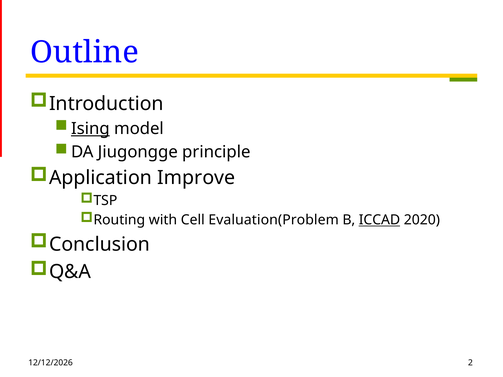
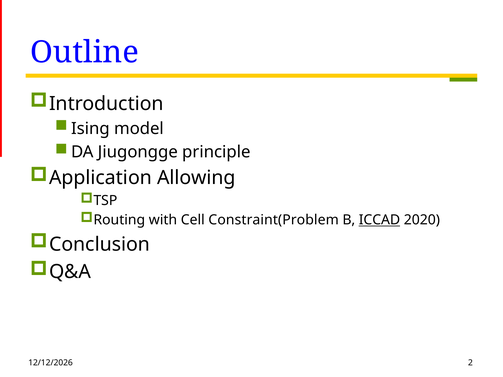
Ising underline: present -> none (90, 129)
Improve: Improve -> Allowing (196, 178)
Evaluation(Problem: Evaluation(Problem -> Constraint(Problem (274, 220)
